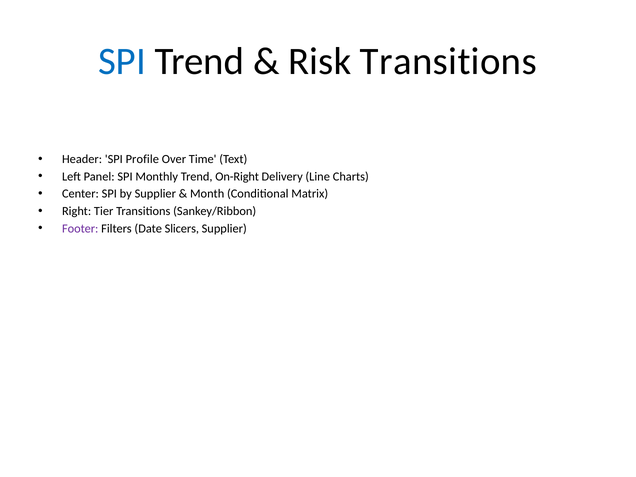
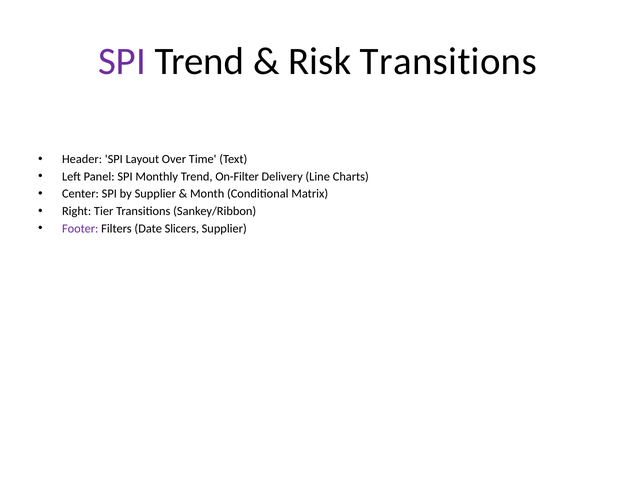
SPI colour: blue -> purple (122, 62)
Profile: Profile -> Layout (142, 159)
On-Right: On-Right -> On-Filter (237, 177)
